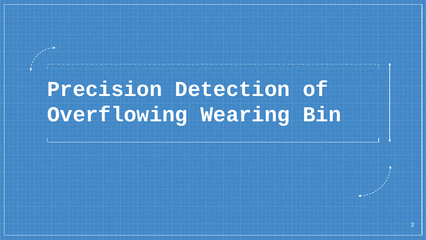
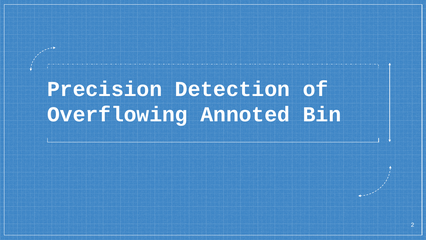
Wearing: Wearing -> Annoted (245, 114)
